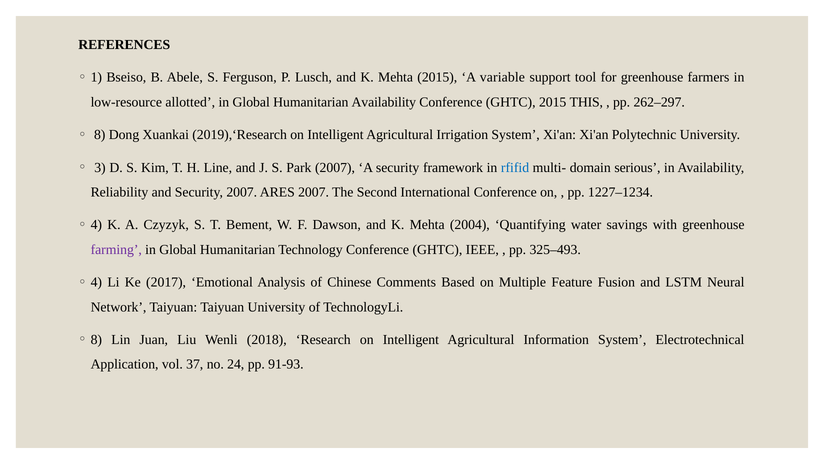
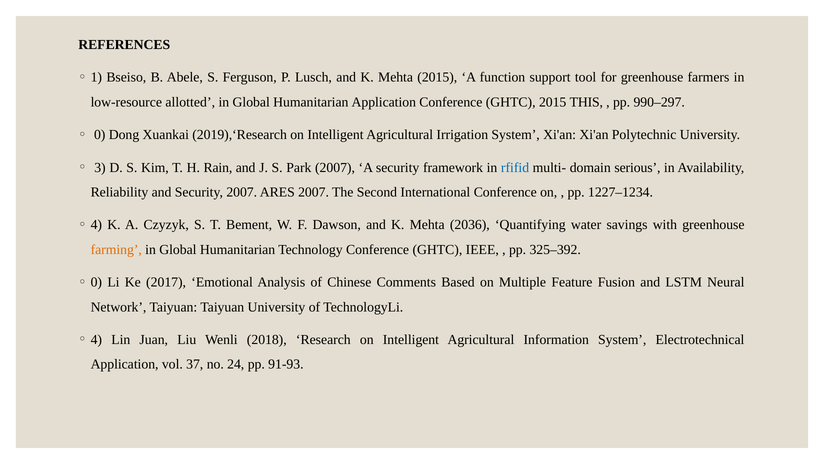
variable: variable -> function (502, 77)
Humanitarian Availability: Availability -> Application (384, 102)
262–297: 262–297 -> 990–297 (659, 102)
8: 8 -> 0 (100, 135)
Line: Line -> Rain (218, 167)
2004: 2004 -> 2036 (470, 225)
farming colour: purple -> orange (116, 249)
325–493: 325–493 -> 325–392 (555, 249)
4: 4 -> 0 (96, 282)
8: 8 -> 4 (96, 339)
